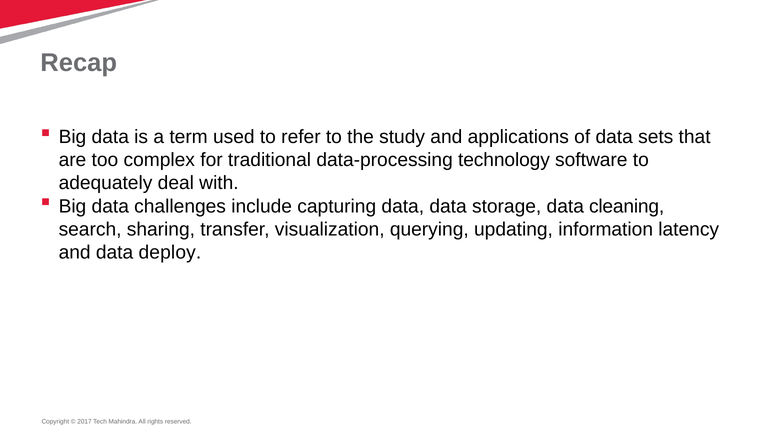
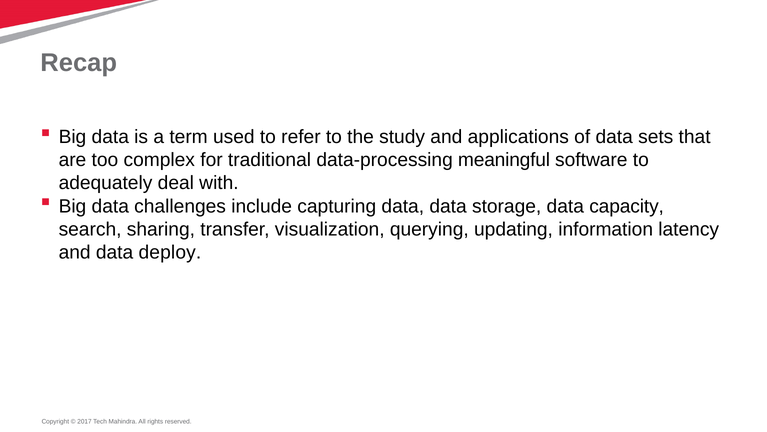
technology: technology -> meaningful (504, 160)
cleaning: cleaning -> capacity (627, 206)
